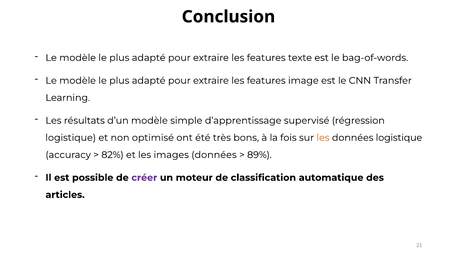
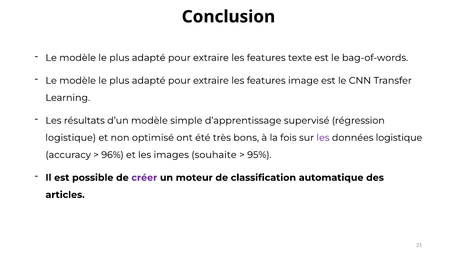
les colour: orange -> purple (323, 138)
82%: 82% -> 96% (112, 155)
images données: données -> souhaite (214, 155)
89%: 89% -> 95% (259, 155)
